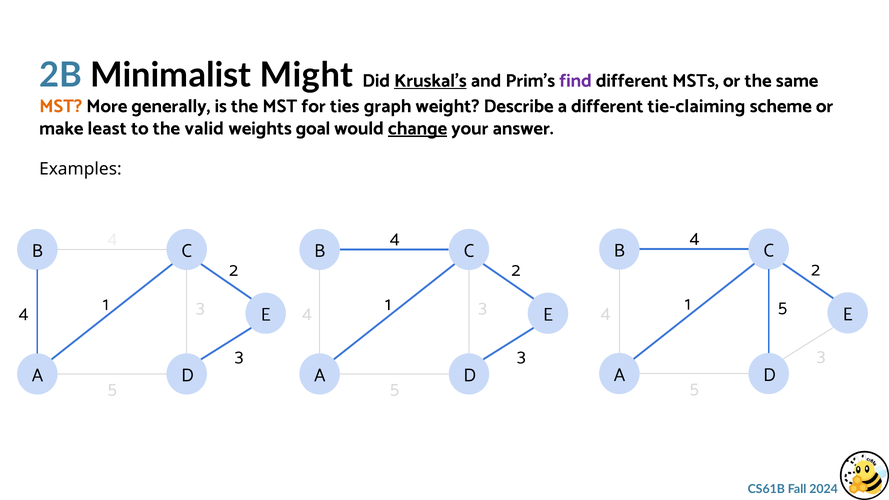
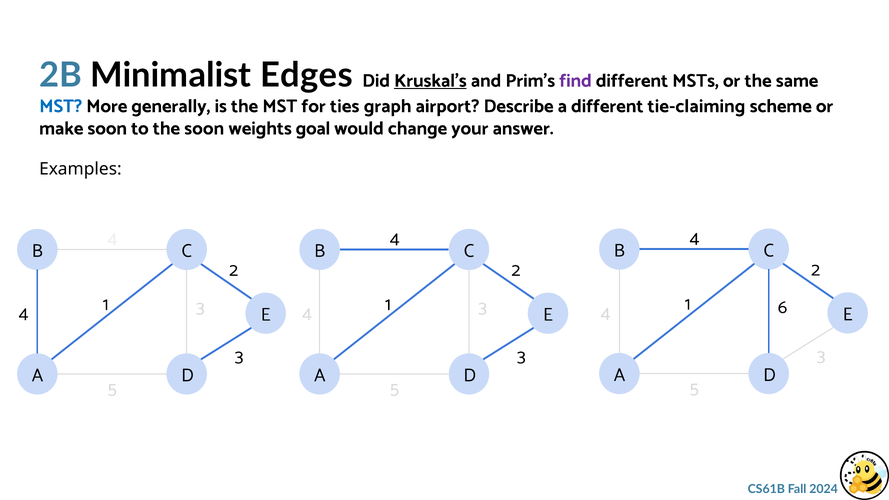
Might: Might -> Edges (307, 75)
MST colour: orange -> blue (61, 106)
weight: weight -> airport (447, 106)
make least: least -> soon (107, 128)
the valid: valid -> soon (204, 128)
change underline: present -> none (418, 128)
1 5: 5 -> 6 (783, 307)
